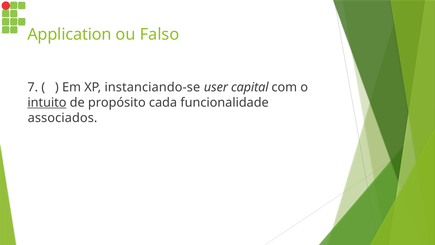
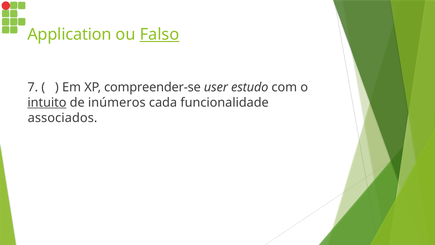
Falso underline: none -> present (160, 34)
instanciando-se: instanciando-se -> compreender-se (152, 87)
capital: capital -> estudo (250, 87)
propósito: propósito -> inúmeros (117, 102)
